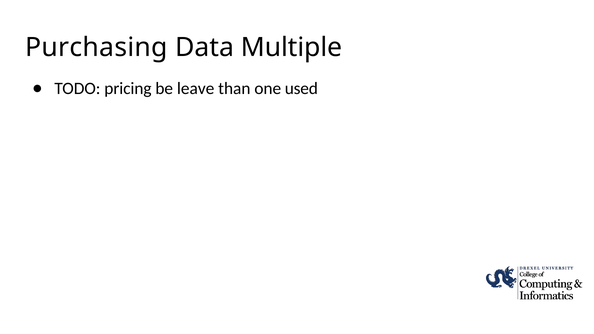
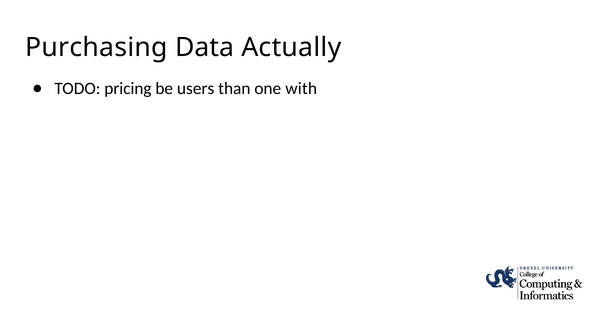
Multiple: Multiple -> Actually (291, 48)
leave: leave -> users (196, 89)
used: used -> with (301, 89)
